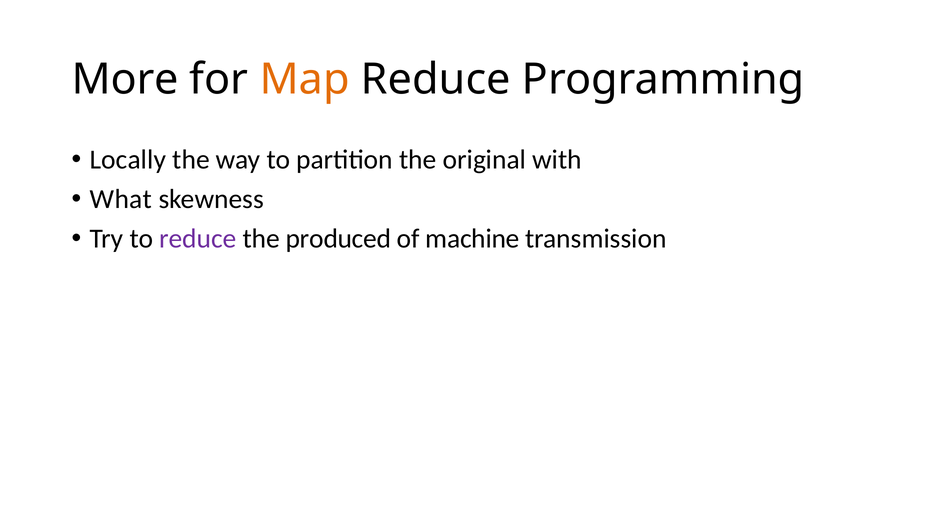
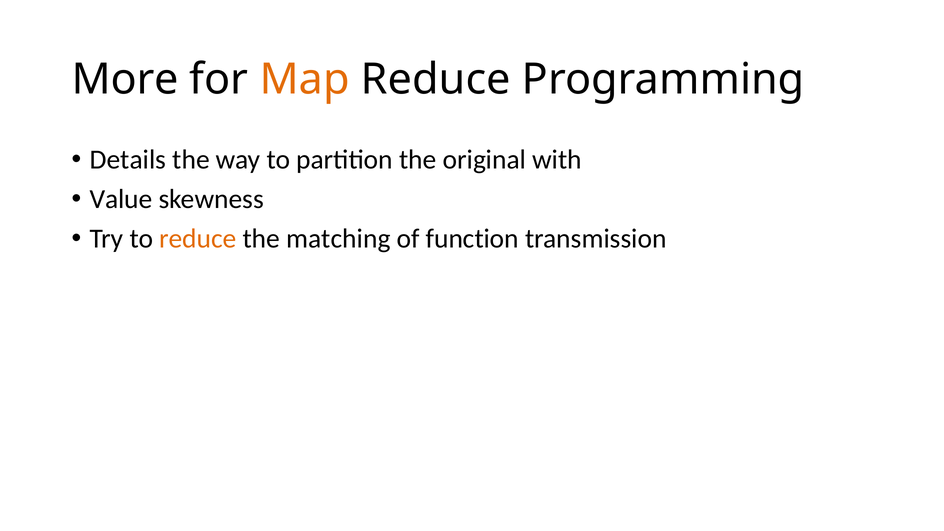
Locally: Locally -> Details (128, 160)
What: What -> Value (121, 199)
reduce colour: purple -> orange (198, 239)
produced: produced -> matching (338, 239)
machine: machine -> function (472, 239)
